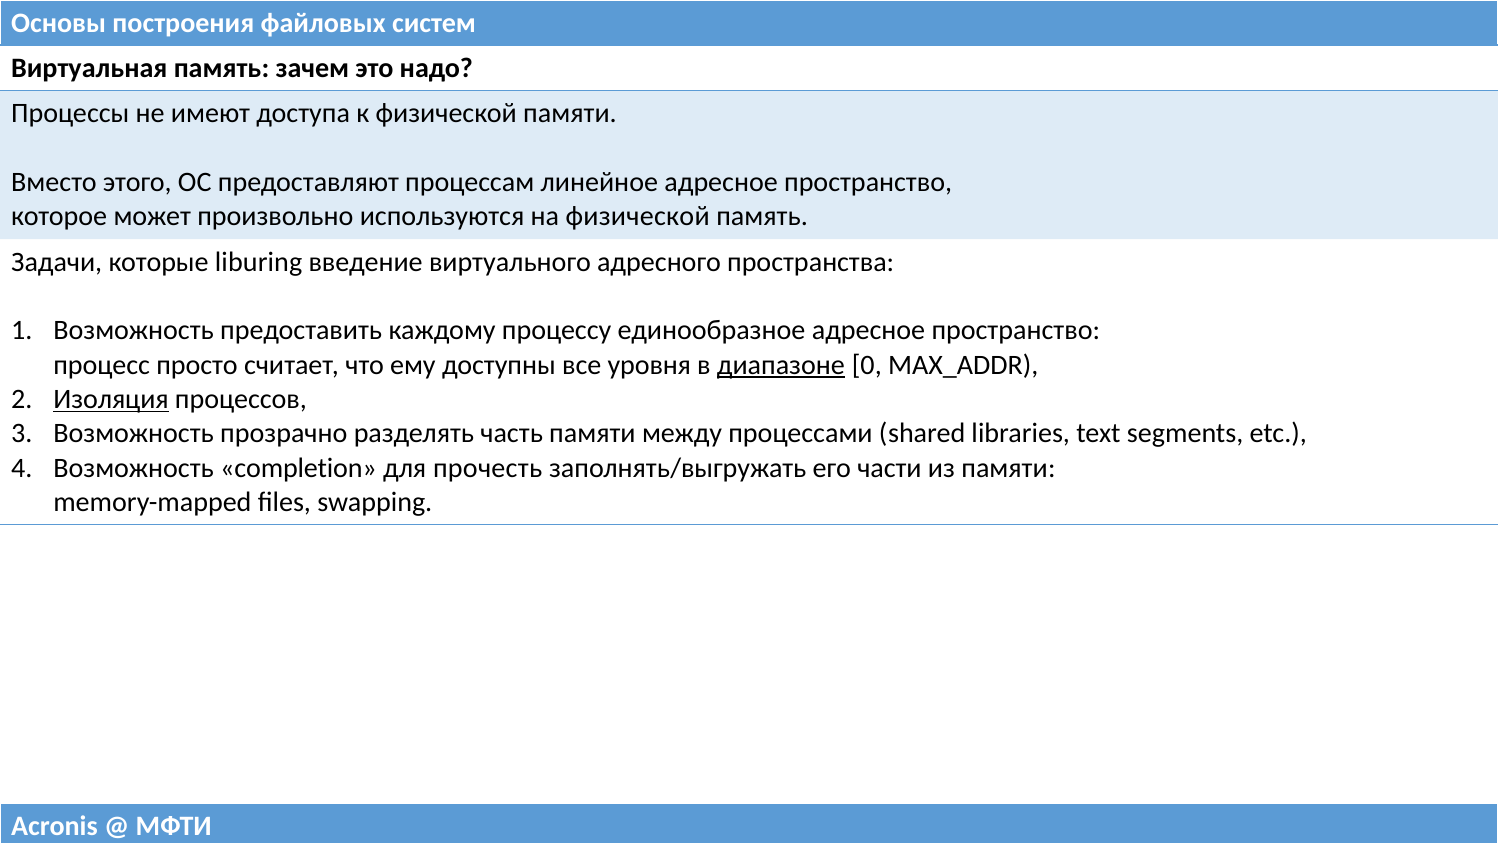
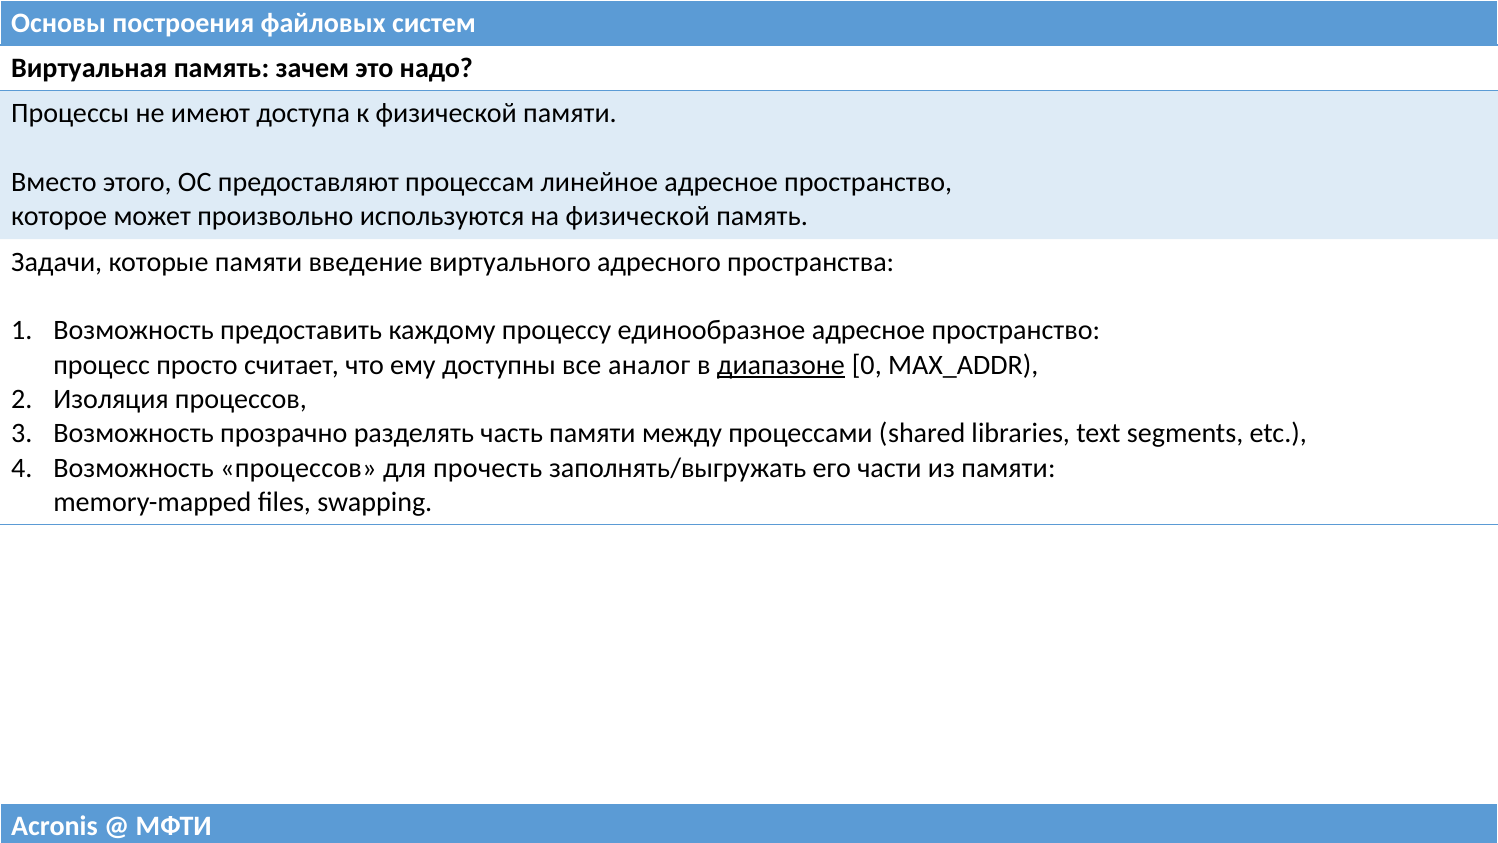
которые liburing: liburing -> памяти (259, 262)
уровня: уровня -> аналог (649, 365)
Изоляция underline: present -> none (111, 399)
Возможность completion: completion -> процессов (298, 468)
